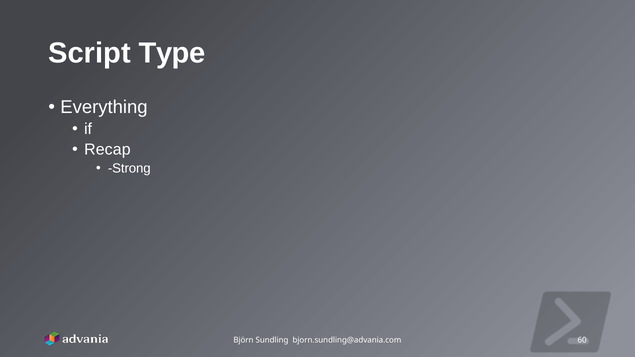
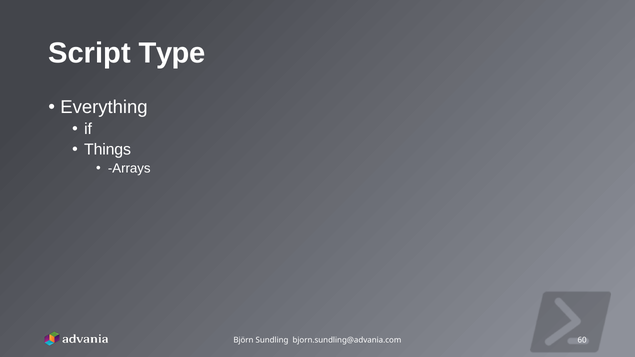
Recap: Recap -> Things (108, 150)
Strong: Strong -> Arrays (129, 169)
